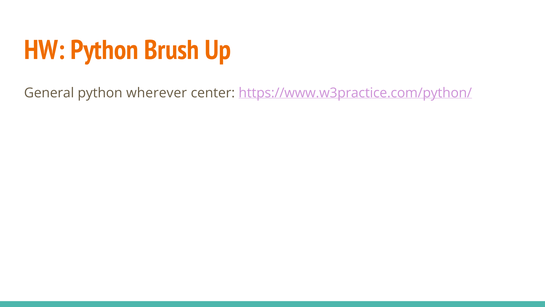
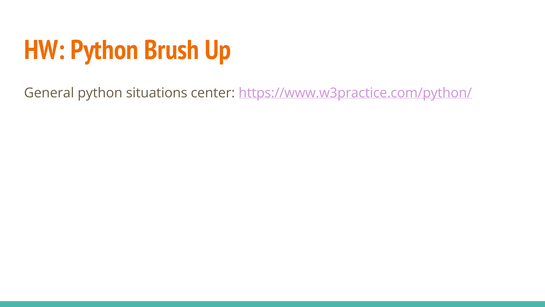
wherever: wherever -> situations (157, 93)
